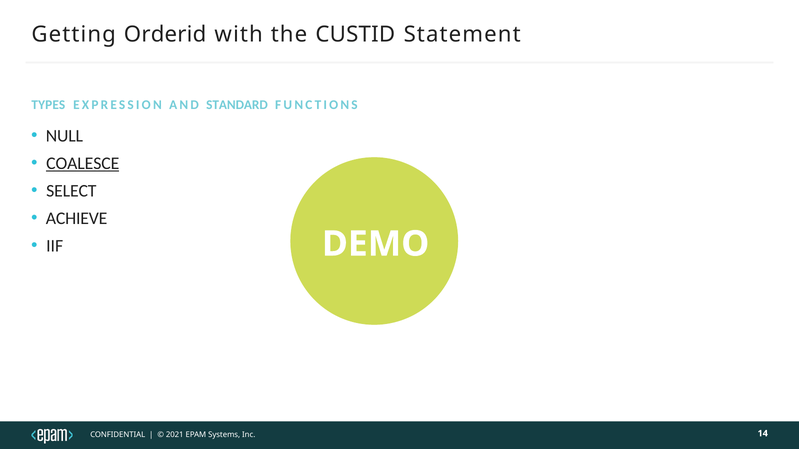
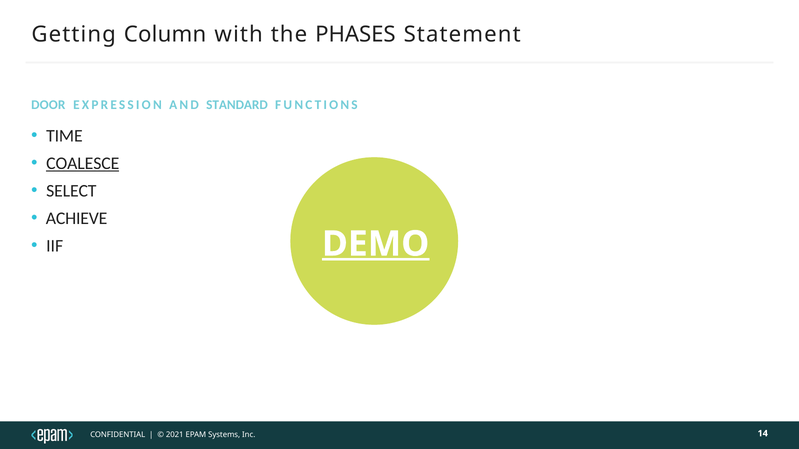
Orderid: Orderid -> Column (165, 35)
CUSTID: CUSTID -> PHASES (355, 35)
TYPES: TYPES -> DOOR (48, 105)
NULL: NULL -> TIME (64, 136)
DEMO underline: none -> present (376, 244)
